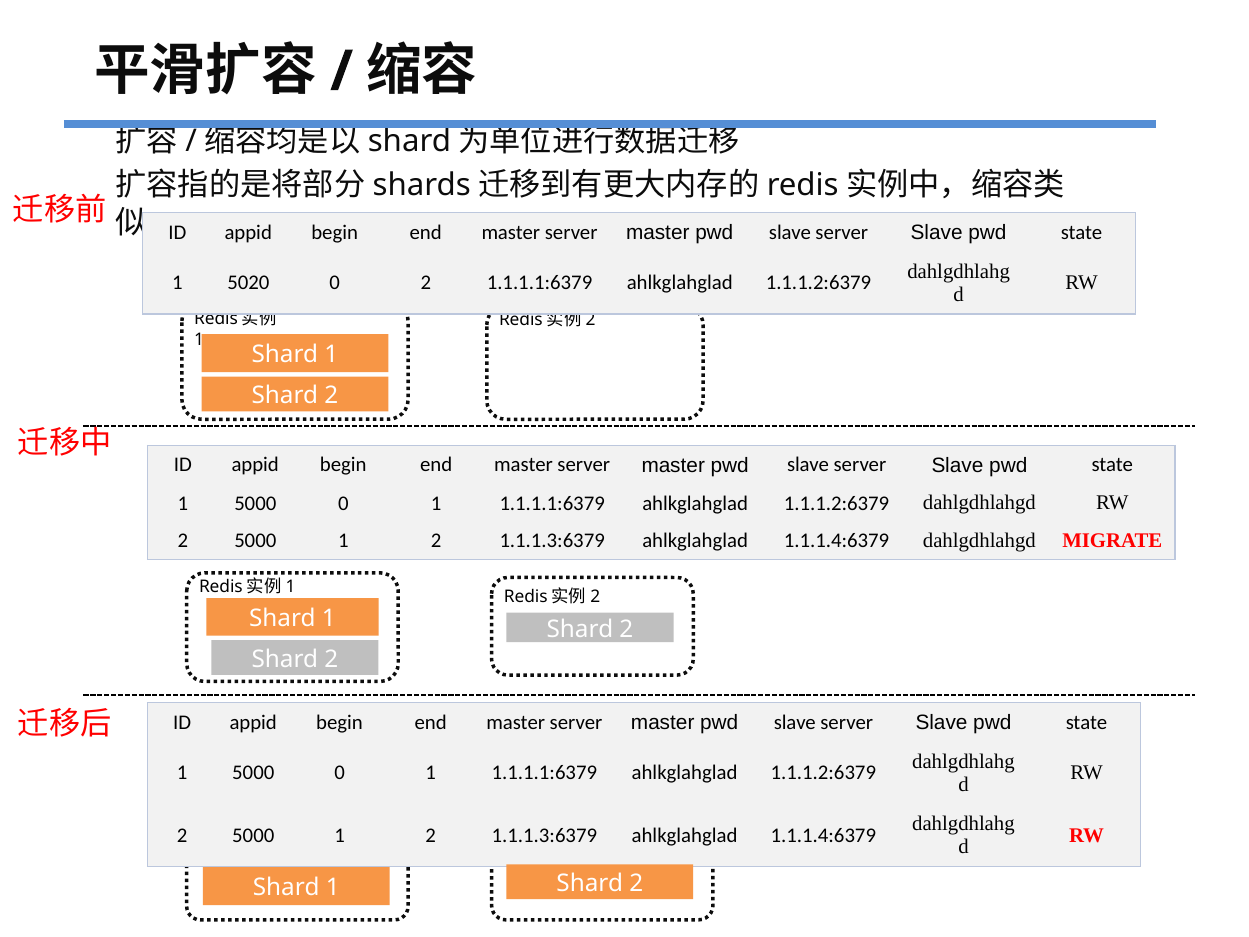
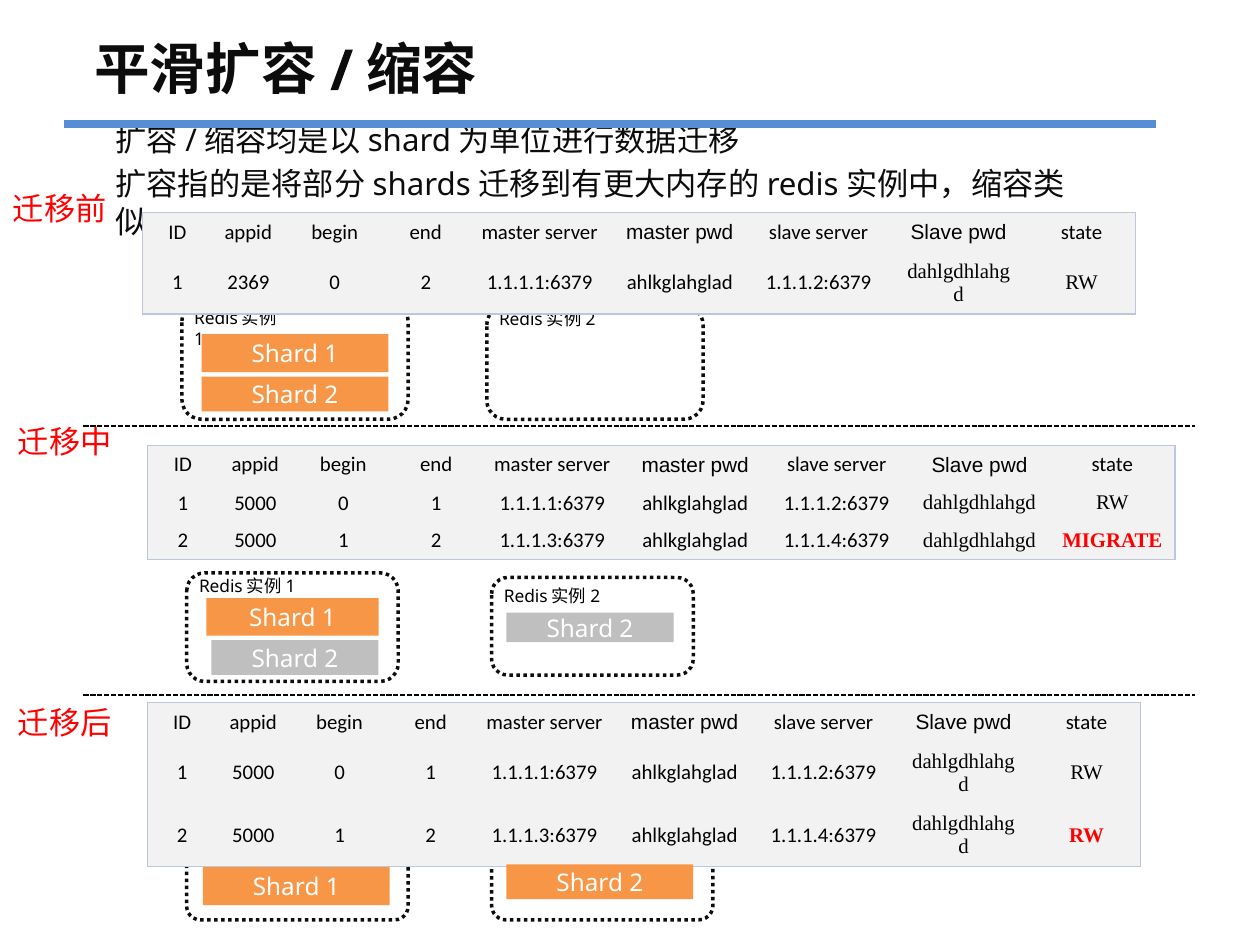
5020: 5020 -> 2369 (248, 283)
